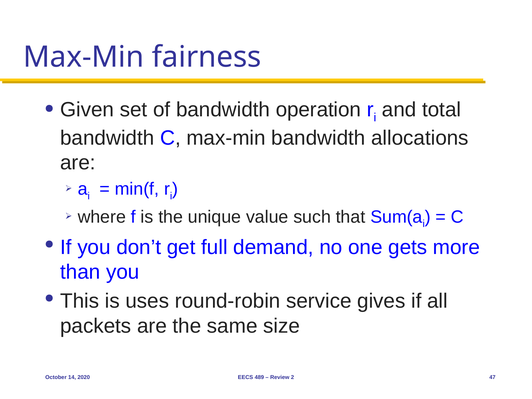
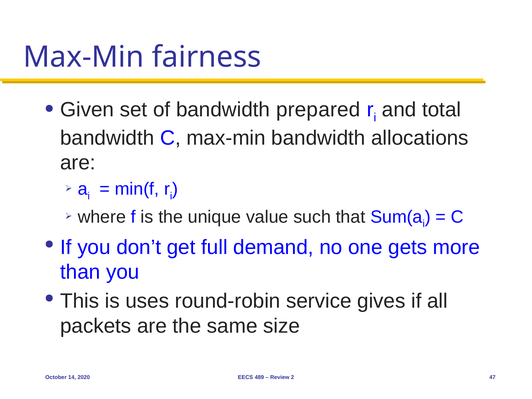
operation: operation -> prepared (318, 110)
